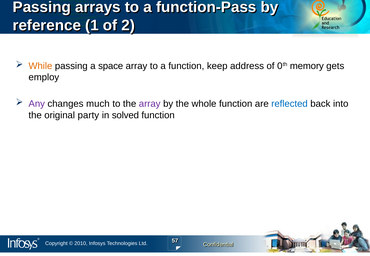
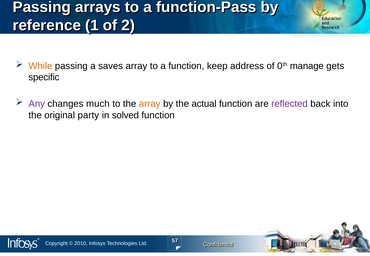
space: space -> saves (111, 66)
memory: memory -> manage (307, 66)
employ: employ -> specific (44, 77)
array colour: purple -> orange (150, 104)
whole: whole -> actual (204, 104)
reflected colour: blue -> purple (289, 104)
